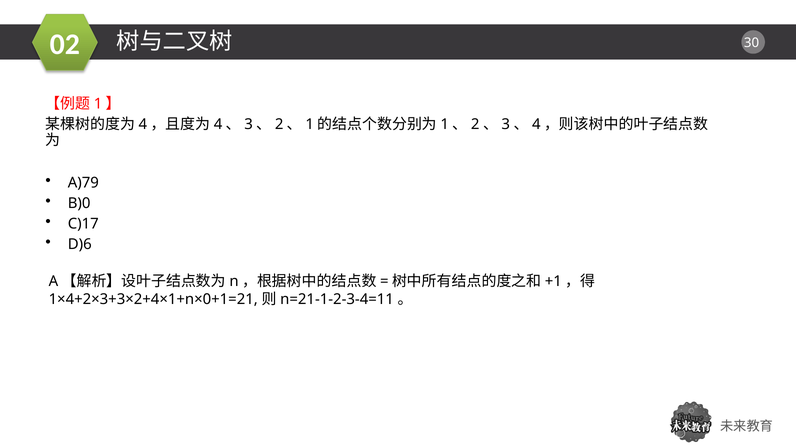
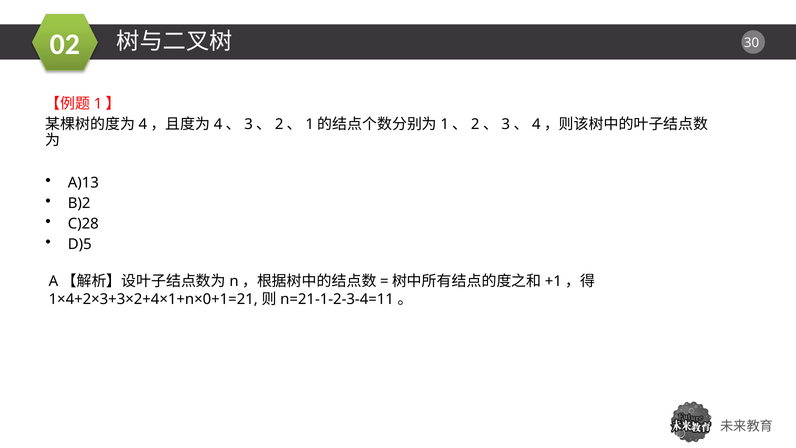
A)79: A)79 -> A)13 (83, 183)
B)0: B)0 -> B)2 (79, 203)
C)17: C)17 -> C)28 (83, 224)
D)6: D)6 -> D)5 (80, 244)
